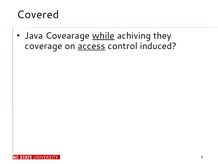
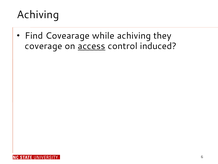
Covered: Covered -> Achiving (38, 15)
Java: Java -> Find (34, 36)
while underline: present -> none (103, 36)
